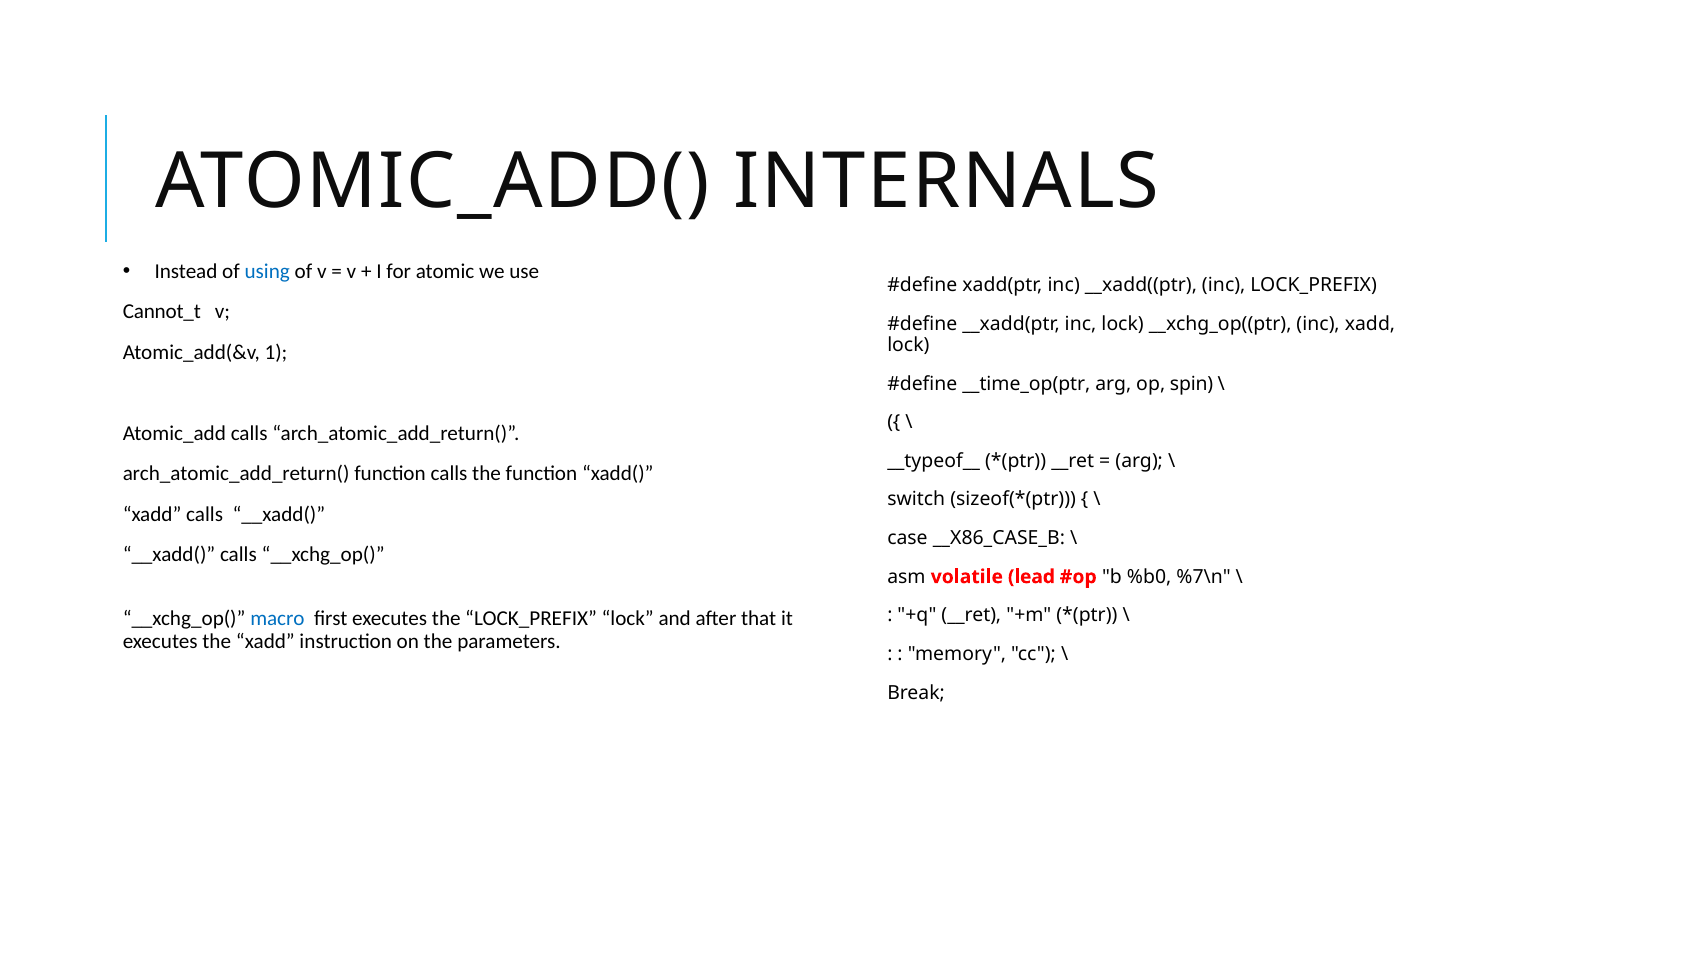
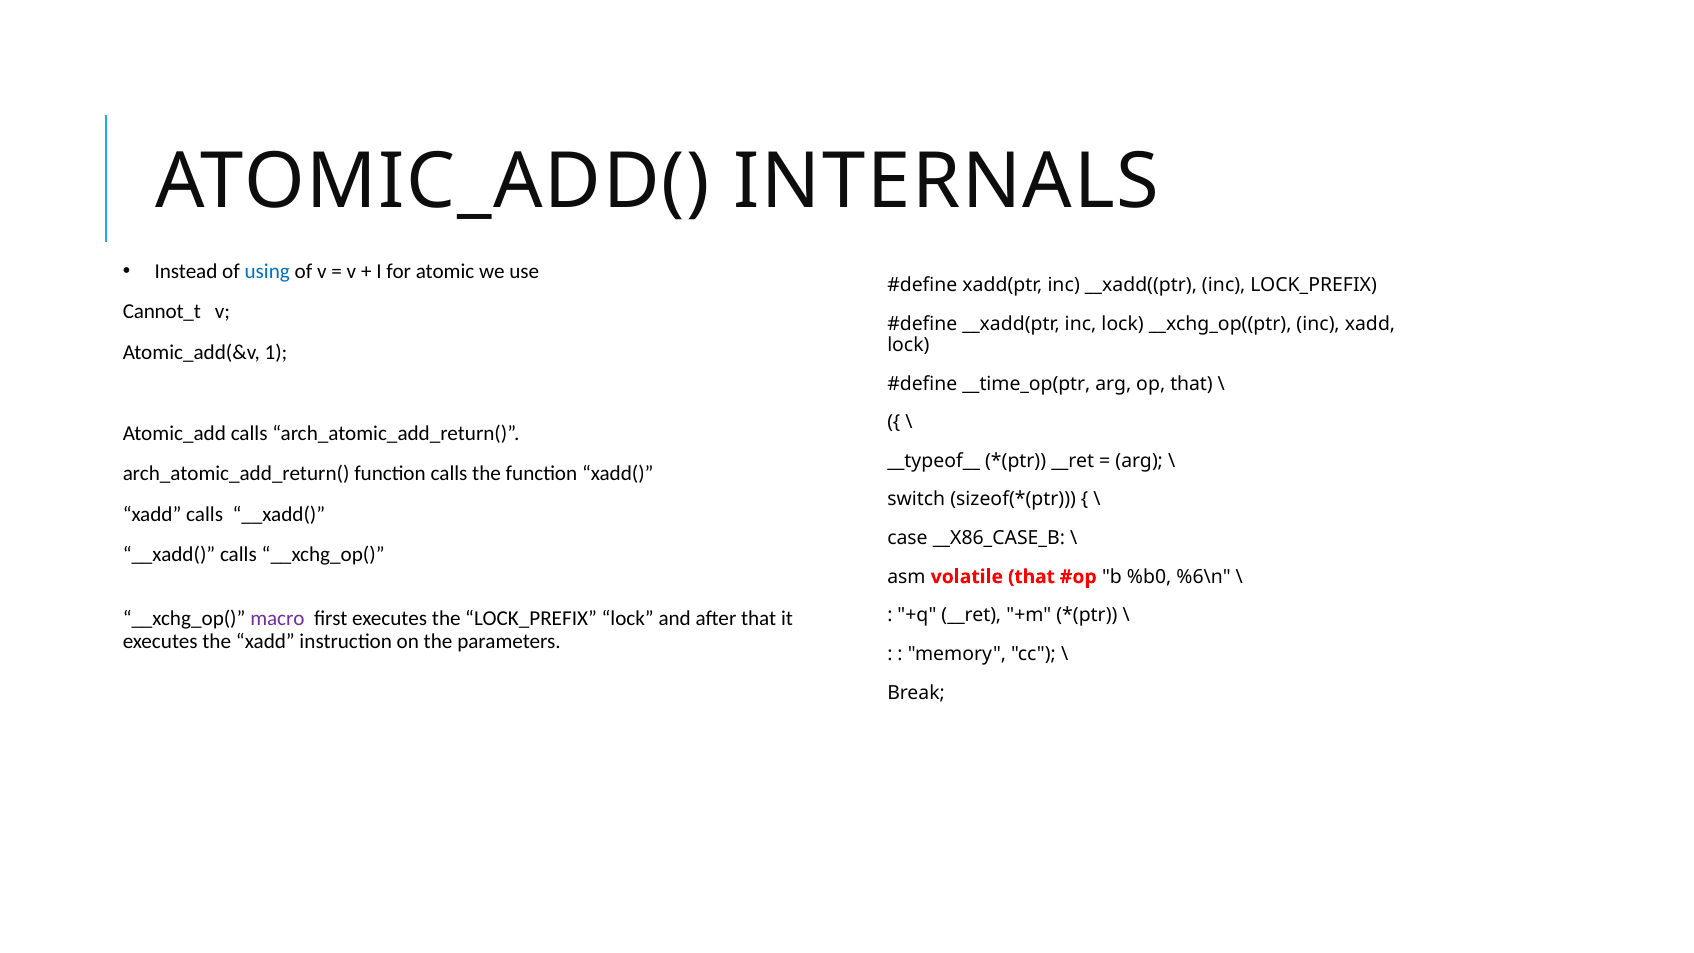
op spin: spin -> that (1192, 384)
volatile lead: lead -> that (1031, 577)
%7\n: %7\n -> %6\n (1204, 577)
macro colour: blue -> purple (277, 618)
